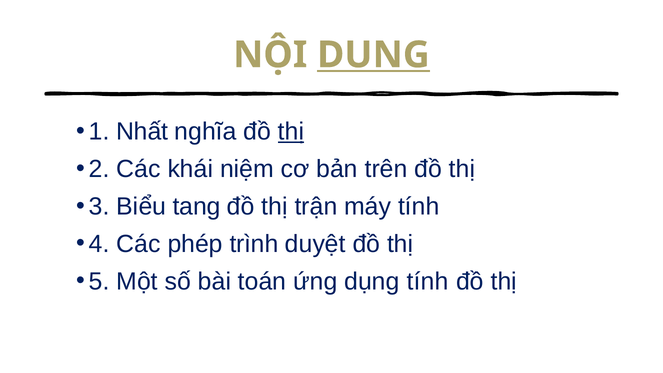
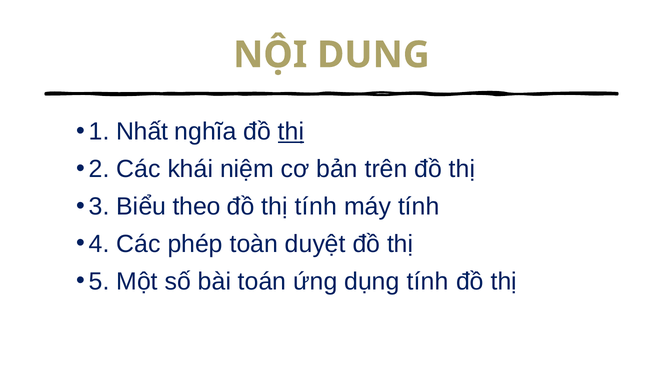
DUNG underline: present -> none (373, 55)
tang: tang -> theo (197, 207)
thị trận: trận -> tính (316, 207)
trình: trình -> toàn (254, 244)
